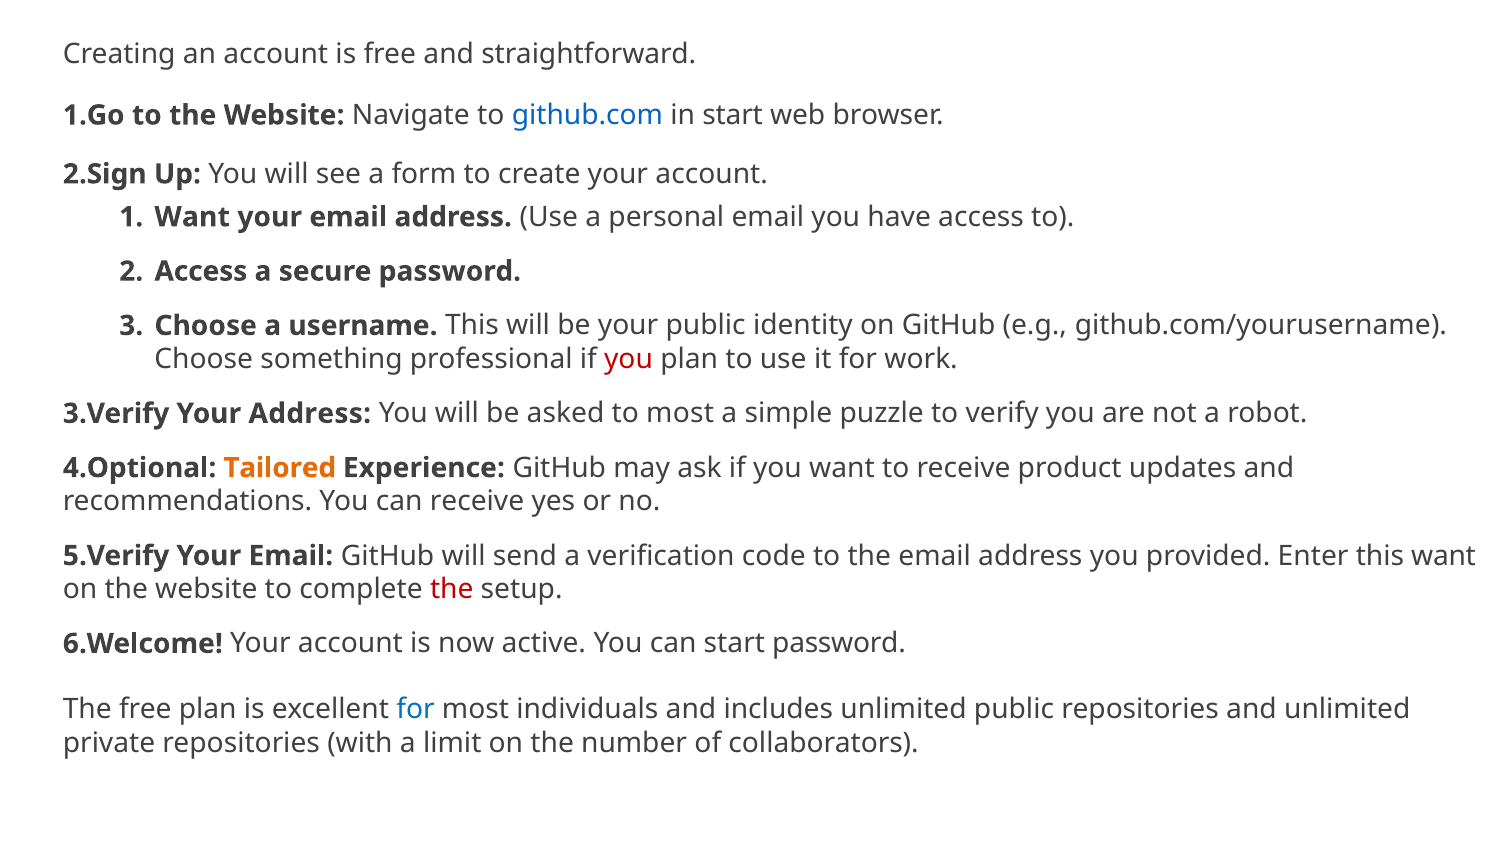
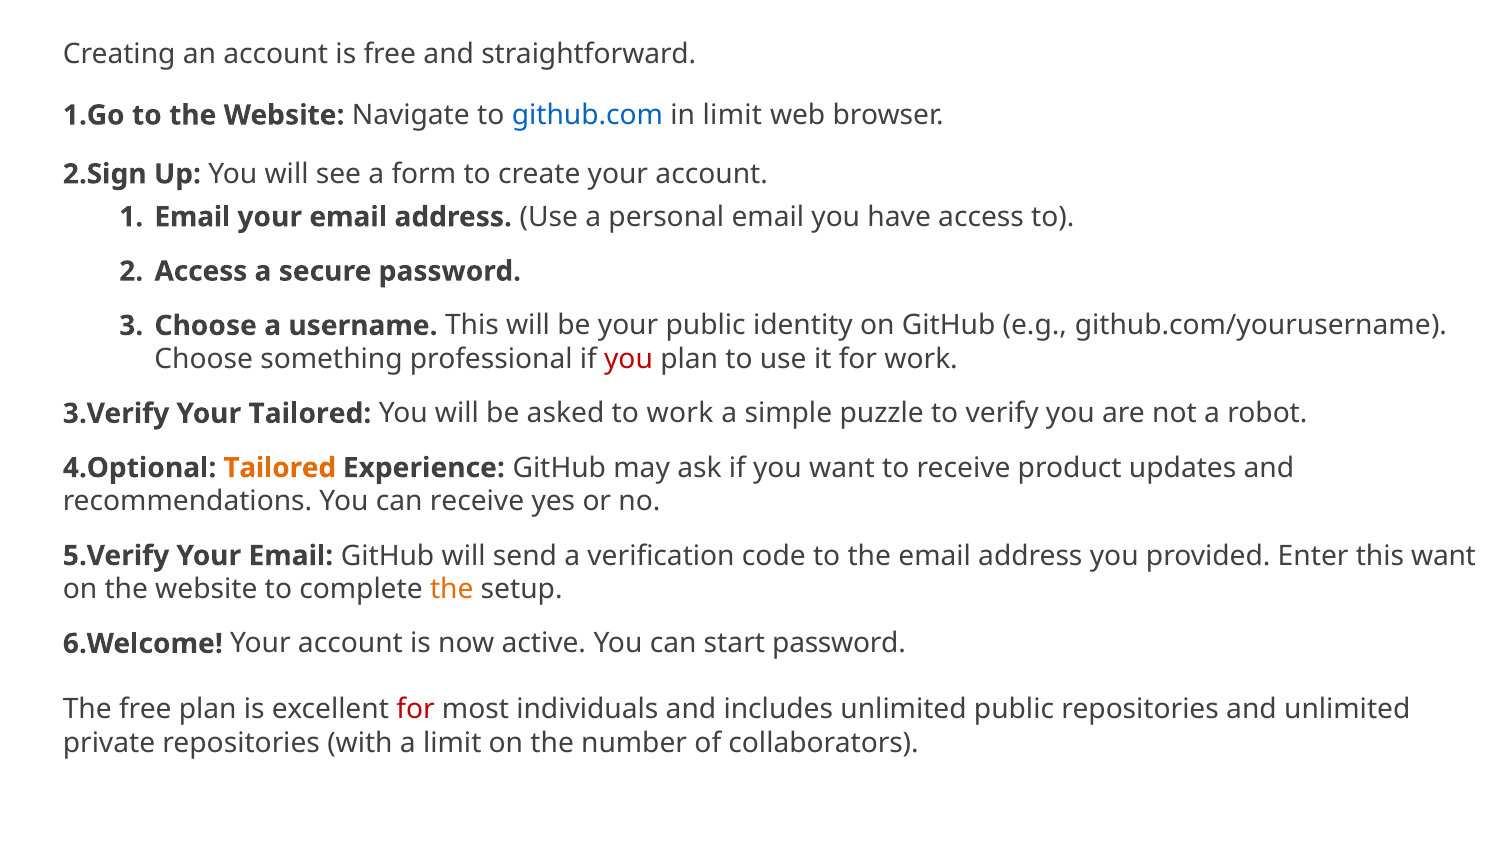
in start: start -> limit (732, 115)
Want: Want -> Email (192, 217)
Your Address: Address -> Tailored (310, 414)
to most: most -> work (680, 414)
the colour: red -> orange (452, 590)
for colour: blue -> red (416, 710)
